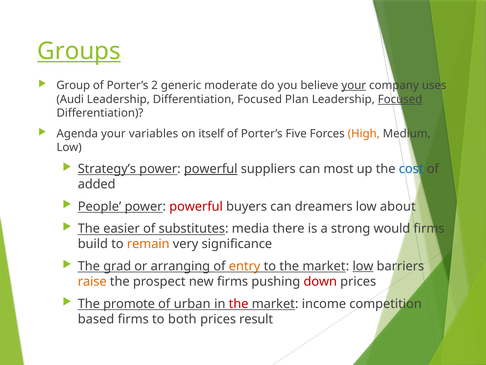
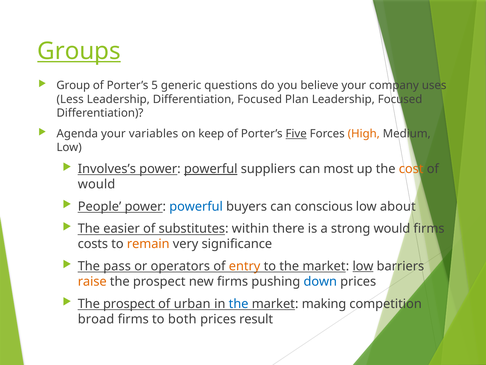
2: 2 -> 5 (155, 85)
moderate: moderate -> questions (231, 85)
your underline: present -> none (354, 85)
Audi: Audi -> Less (70, 99)
Focused underline: present -> none (400, 99)
itself: itself -> keep (211, 133)
Five underline: none -> present (296, 133)
Strategy’s: Strategy’s -> Involves’s (107, 169)
cost colour: blue -> orange (411, 169)
added: added -> would (97, 184)
powerful colour: red -> blue (196, 206)
dreamers: dreamers -> conscious (324, 206)
media: media -> within (250, 228)
build: build -> costs (93, 244)
grad: grad -> pass (117, 266)
arranging: arranging -> operators (180, 266)
down colour: red -> blue (320, 281)
promote: promote -> prospect (129, 303)
the colour: red -> blue (239, 303)
income: income -> making (324, 303)
based: based -> broad (96, 319)
